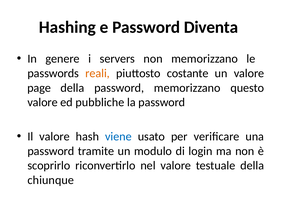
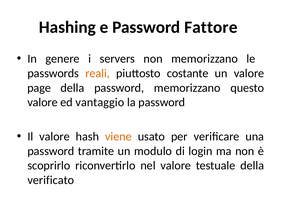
Diventa: Diventa -> Fattore (211, 27)
pubbliche: pubbliche -> vantaggio (100, 102)
viene colour: blue -> orange (118, 136)
chiunque: chiunque -> verificato (51, 180)
